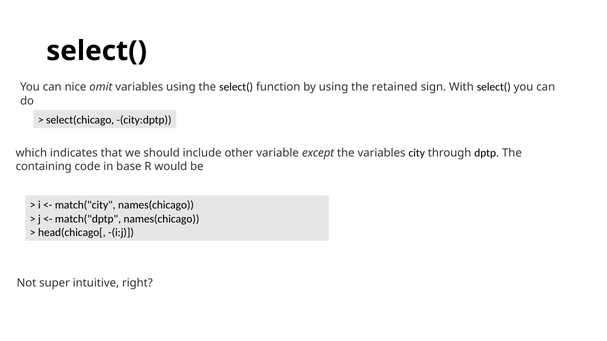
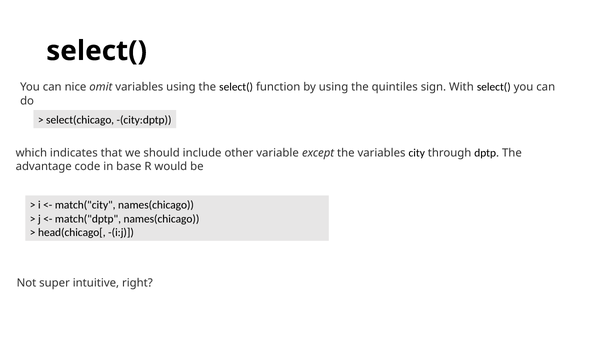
retained: retained -> quintiles (395, 87)
containing: containing -> advantage (44, 167)
